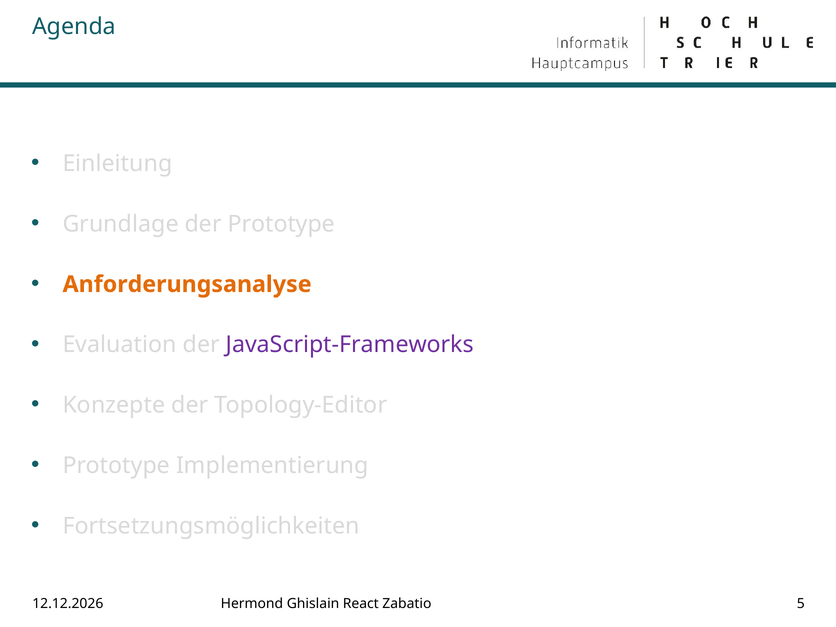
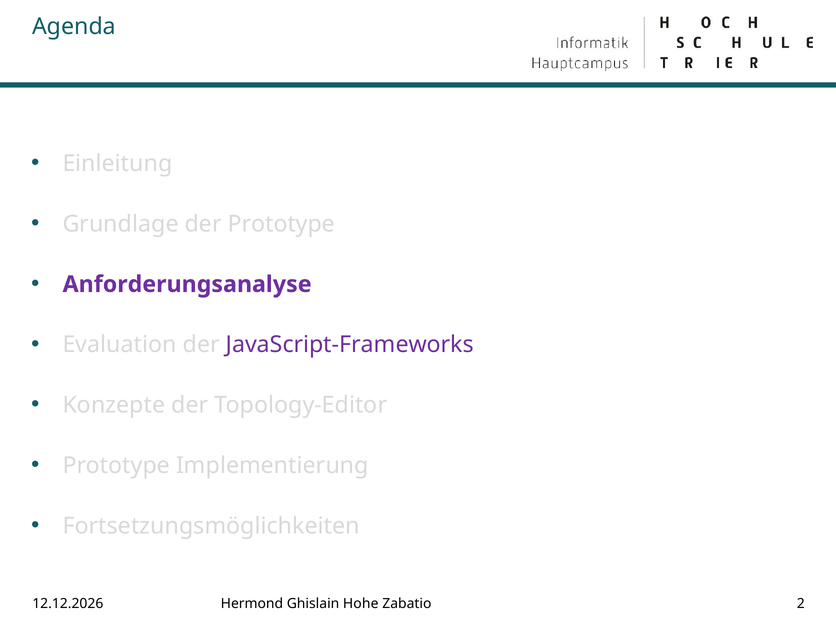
Anforderungsanalyse colour: orange -> purple (187, 284)
React: React -> Hohe (361, 603)
5: 5 -> 2 (801, 603)
